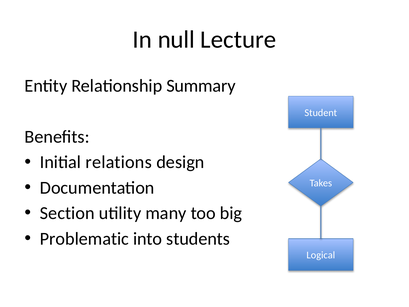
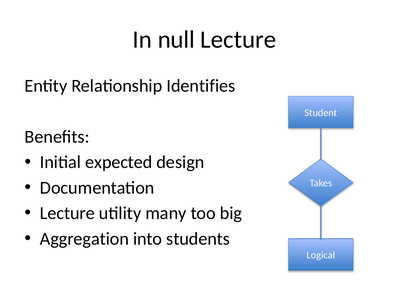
Summary: Summary -> Identifies (201, 86)
relations: relations -> expected (119, 162)
Section: Section -> Lecture (67, 213)
Problematic: Problematic -> Aggregation (84, 239)
